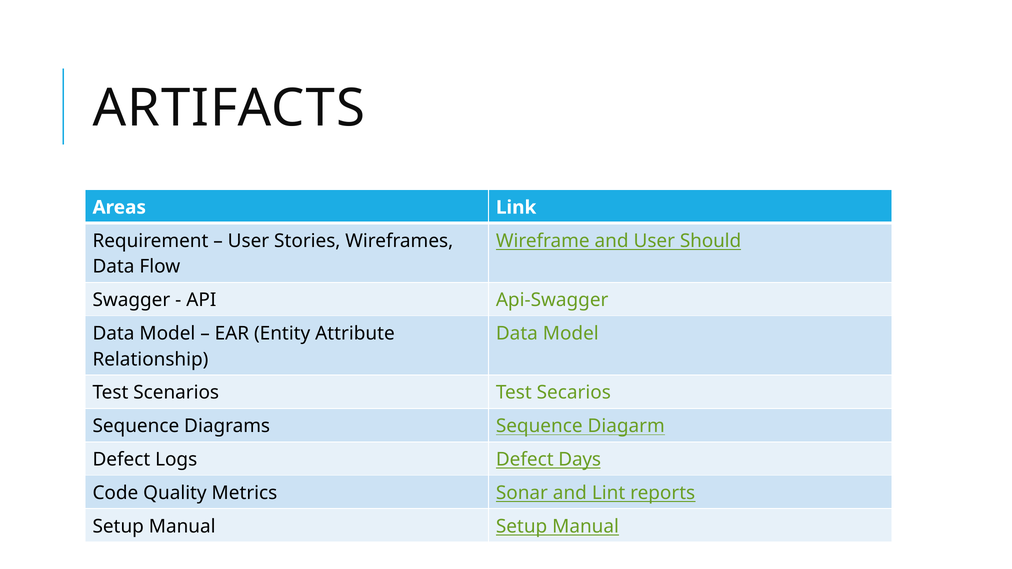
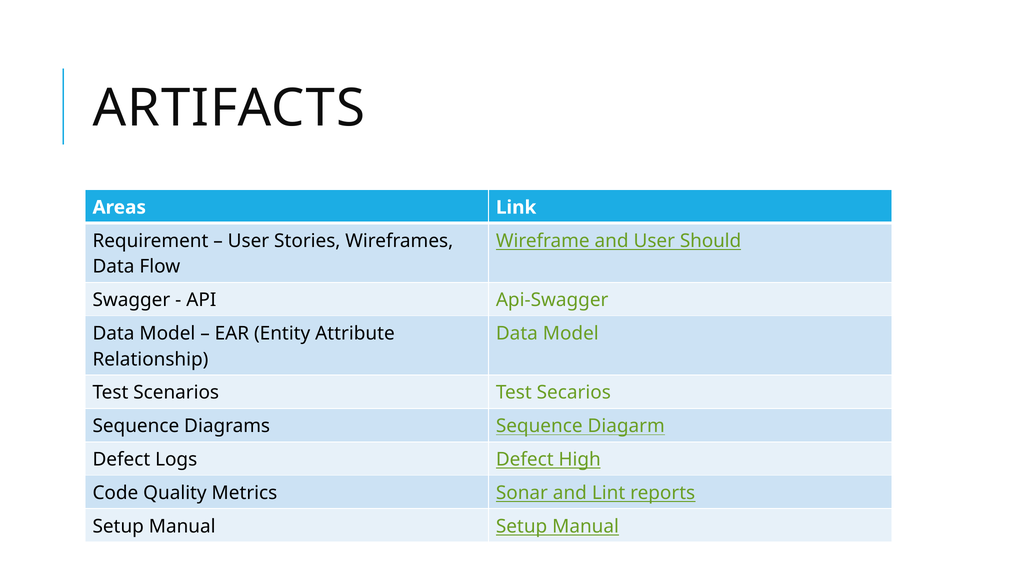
Days: Days -> High (580, 460)
